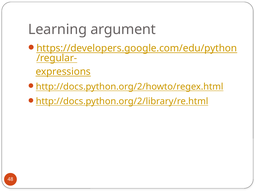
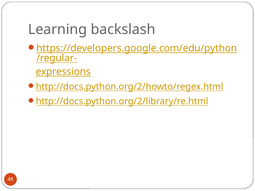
argument: argument -> backslash (123, 29)
